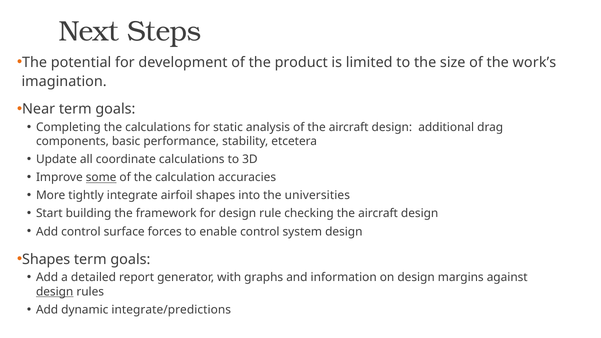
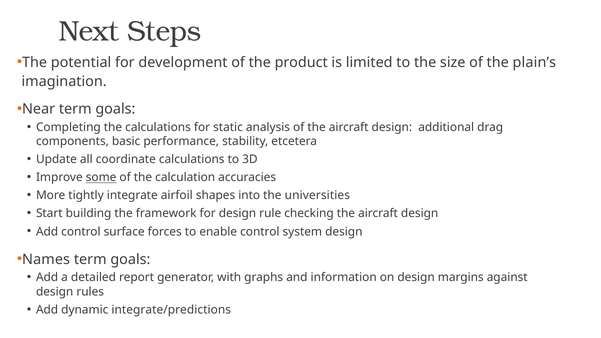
work’s: work’s -> plain’s (534, 62)
Shapes: Shapes -> Names (46, 259)
design underline: present -> none (55, 292)
